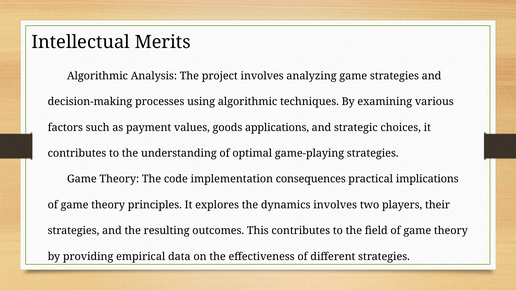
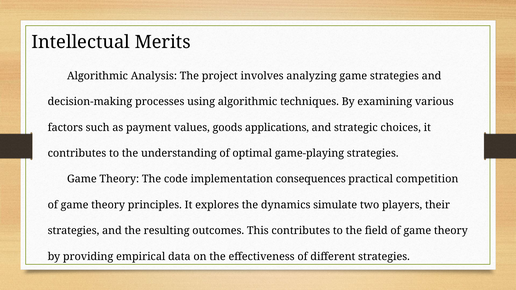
implications: implications -> competition (427, 179)
dynamics involves: involves -> simulate (335, 205)
